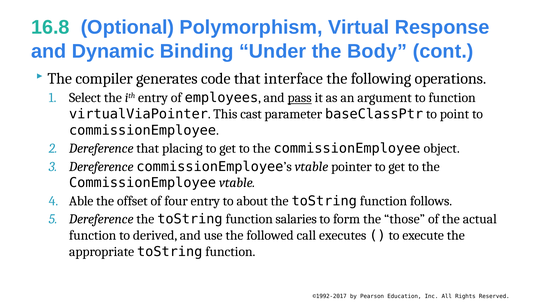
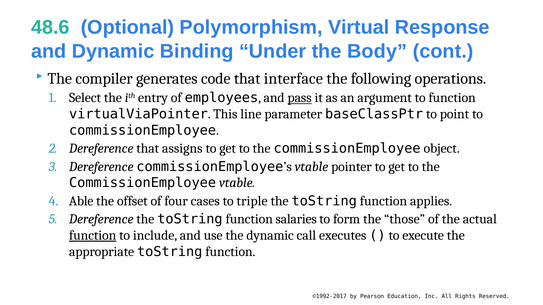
16.8: 16.8 -> 48.6 (50, 27)
cast: cast -> line (251, 114)
placing: placing -> assigns (182, 149)
four entry: entry -> cases (205, 201)
about: about -> triple (252, 201)
follows: follows -> applies (431, 201)
function underline: none -> present (93, 236)
derived: derived -> include (155, 236)
the followed: followed -> dynamic (270, 236)
